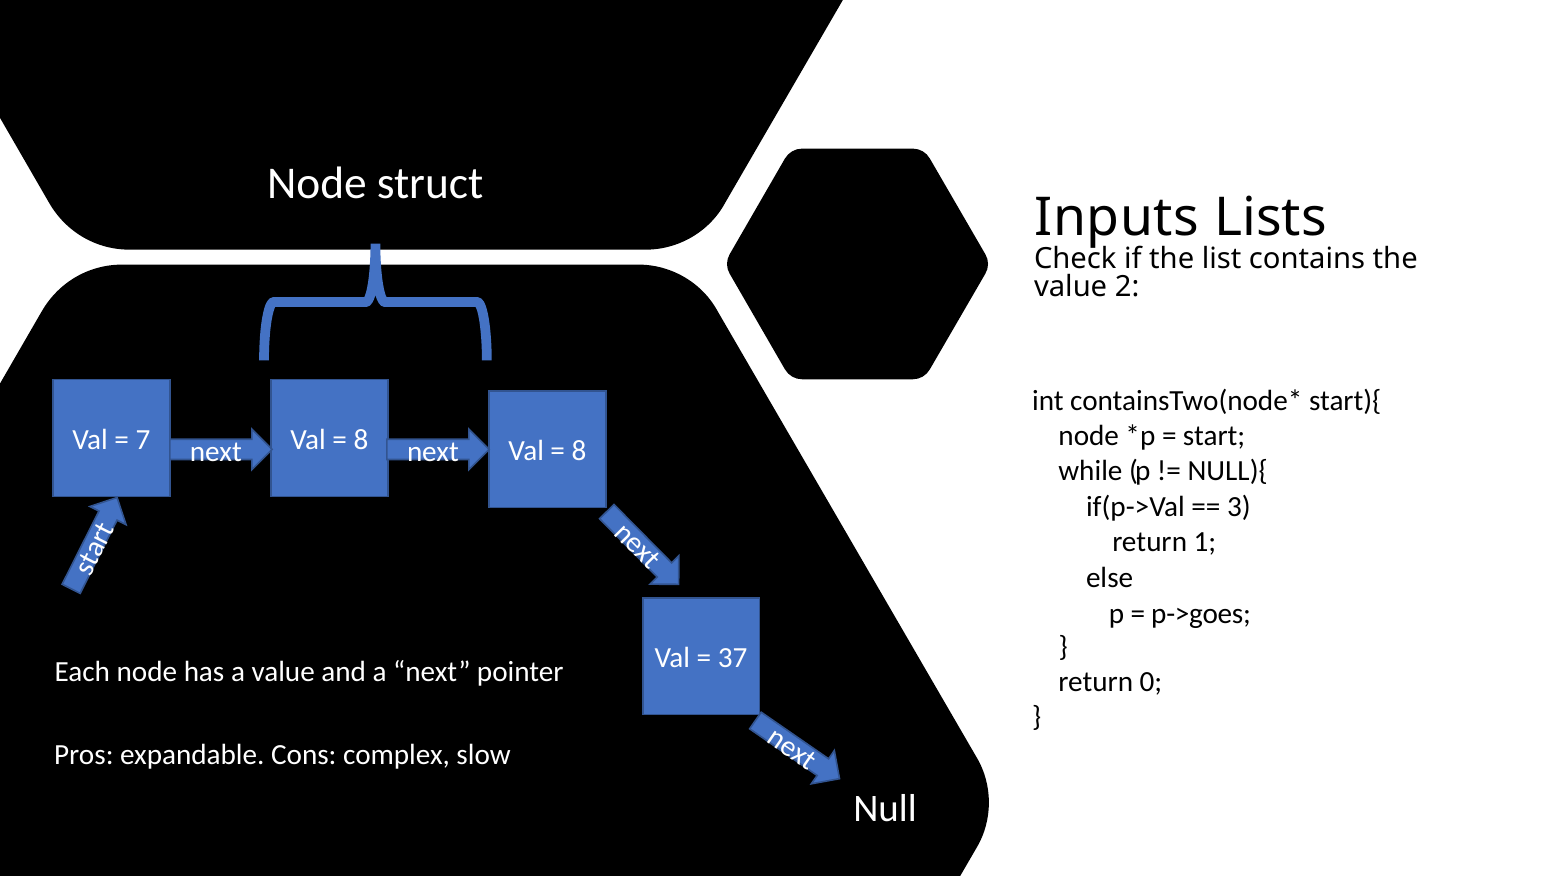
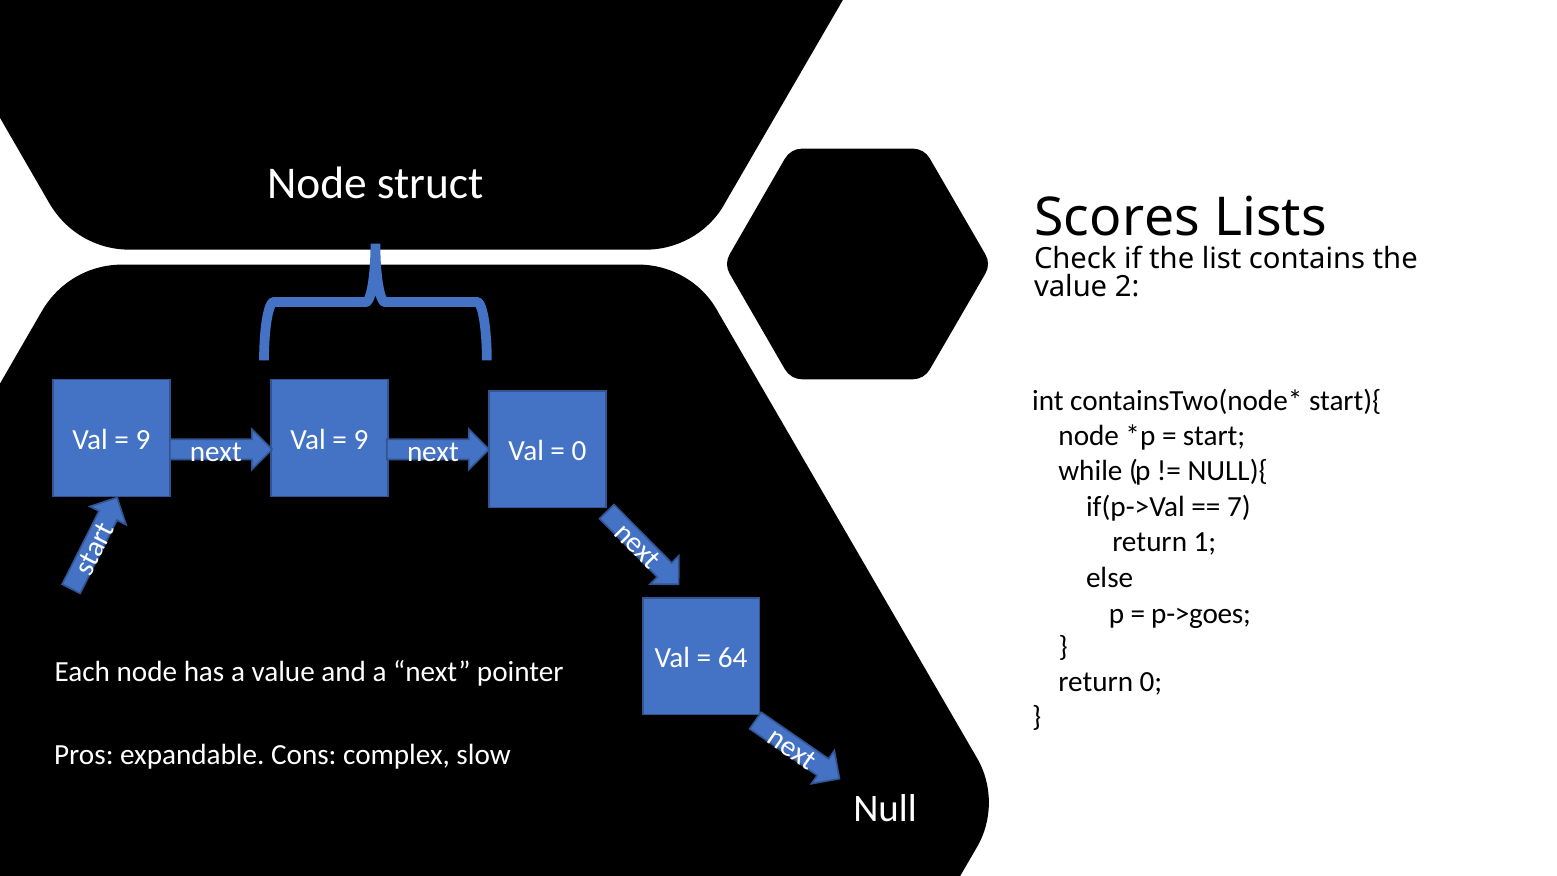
Inputs: Inputs -> Scores (1117, 218)
7: 7 -> 9 (143, 440)
8: 8 -> 9 (361, 440)
8: 8 -> 0 (579, 451)
3: 3 -> 7 (1239, 507)
37: 37 -> 64 (733, 658)
